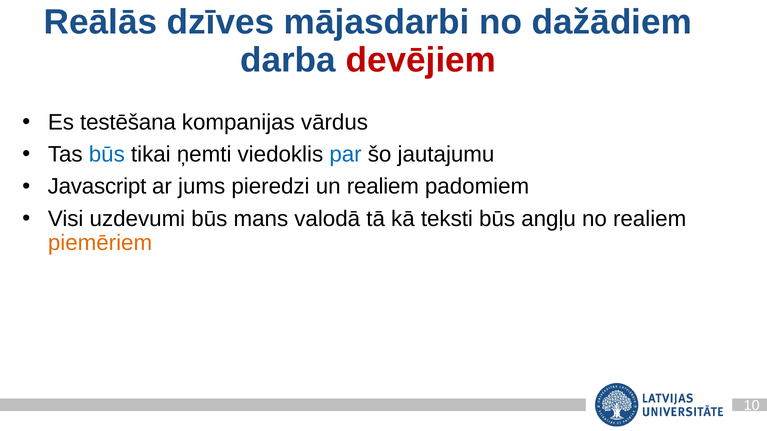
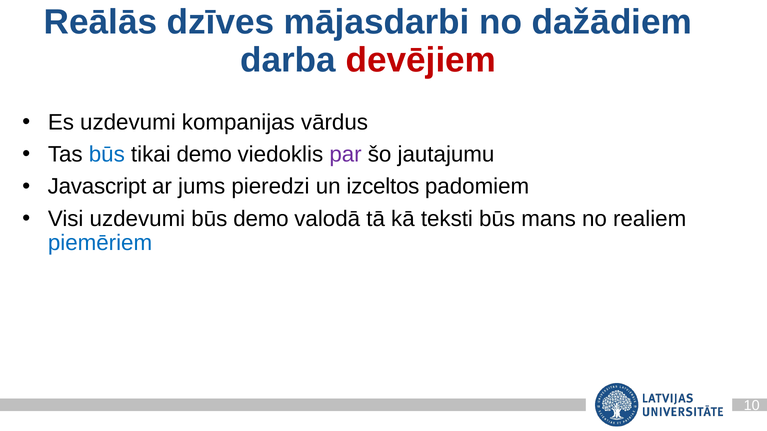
Es testēšana: testēšana -> uzdevumi (128, 122)
tikai ņemti: ņemti -> demo (204, 155)
par colour: blue -> purple (346, 155)
un realiem: realiem -> izceltos (383, 187)
būs mans: mans -> demo (261, 219)
angļu: angļu -> mans (549, 219)
piemēriem colour: orange -> blue (100, 243)
